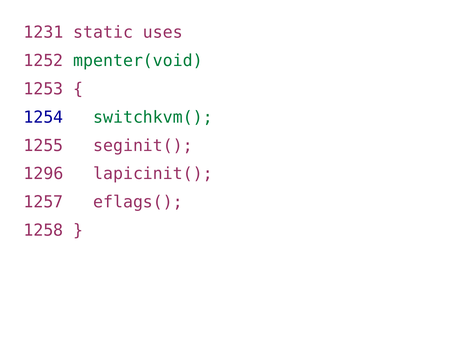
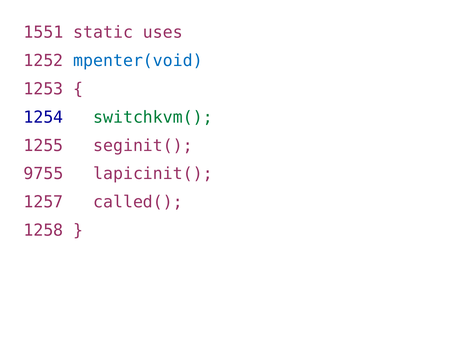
1231: 1231 -> 1551 (43, 32)
mpenter(void colour: green -> blue (138, 61)
1296: 1296 -> 9755 (43, 174)
eflags(: eflags( -> called( (138, 202)
